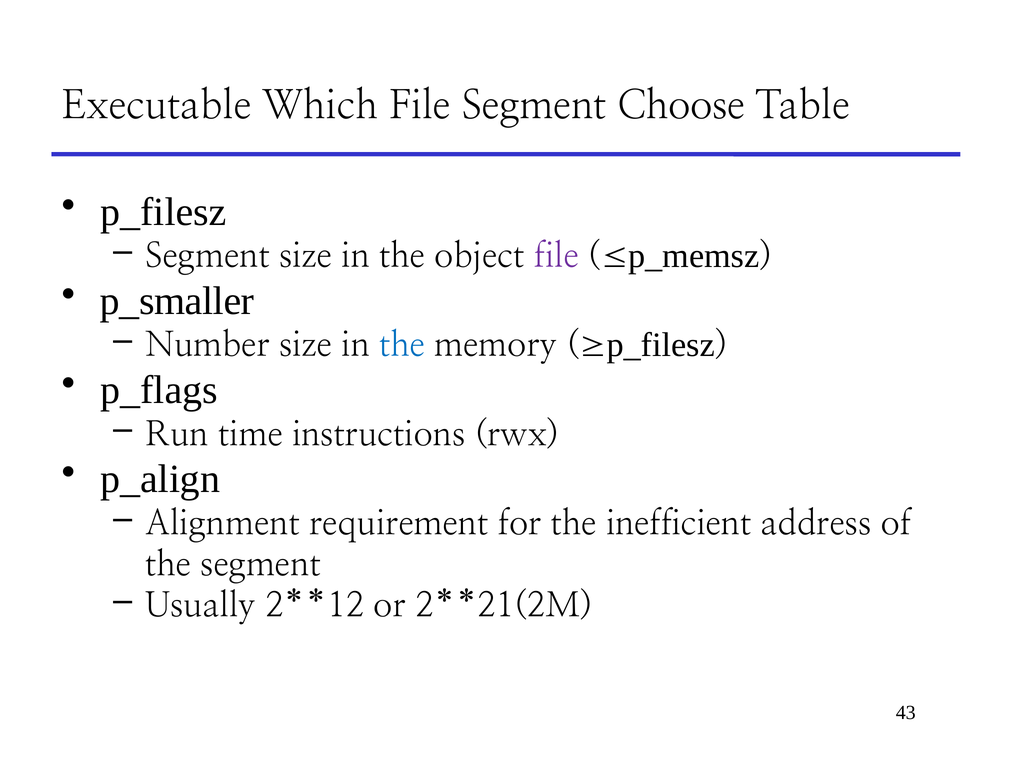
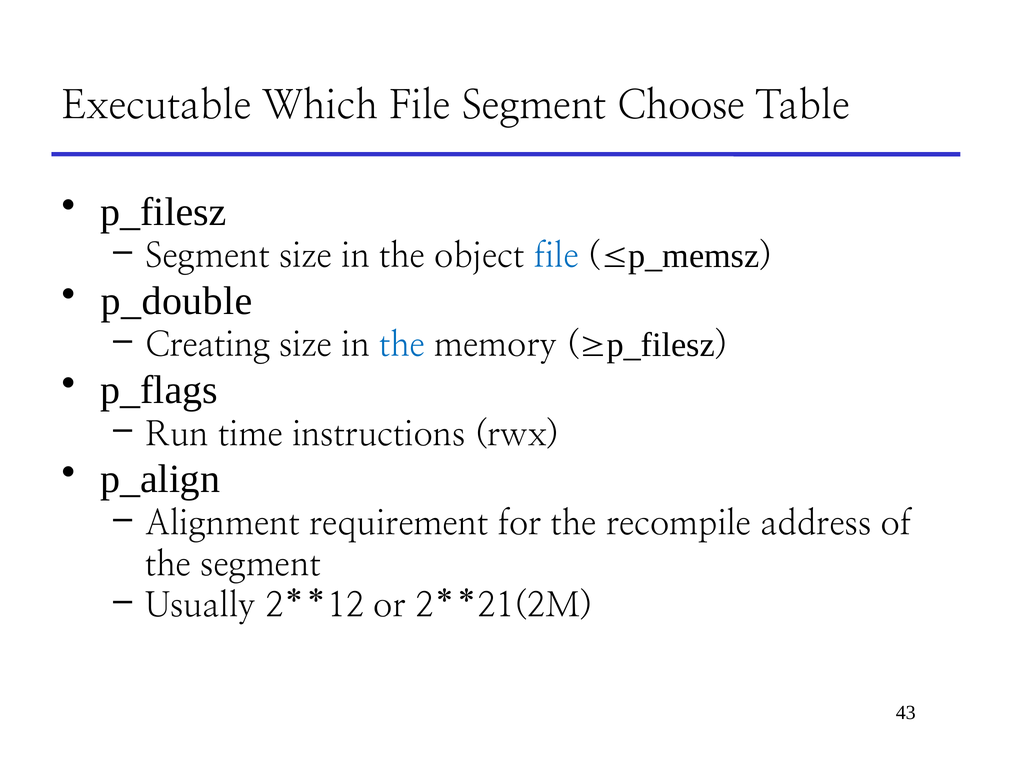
file colour: purple -> blue (556, 256)
p_smaller: p_smaller -> p_double (177, 301)
Number: Number -> Creating (208, 345)
inefficient: inefficient -> recompile (679, 524)
